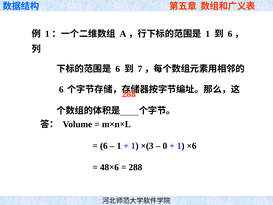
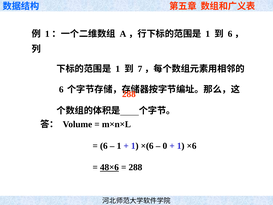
6: 6 -> 1 (118, 69)
×(3: ×(3 -> ×(6 (147, 146)
48×6 underline: none -> present (109, 167)
